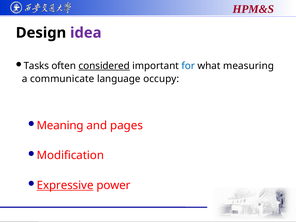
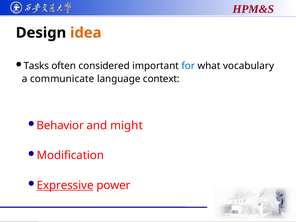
idea colour: purple -> orange (86, 33)
considered underline: present -> none (104, 66)
measuring: measuring -> vocabulary (249, 66)
occupy: occupy -> context (161, 79)
Meaning: Meaning -> Behavior (60, 125)
pages: pages -> might (127, 125)
